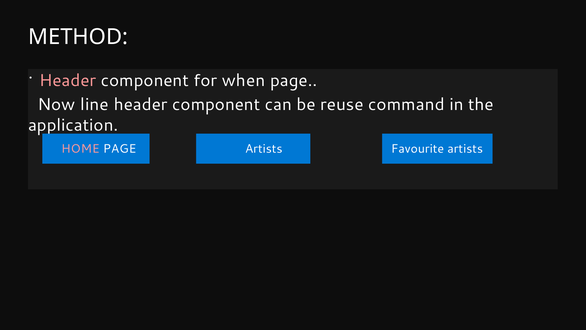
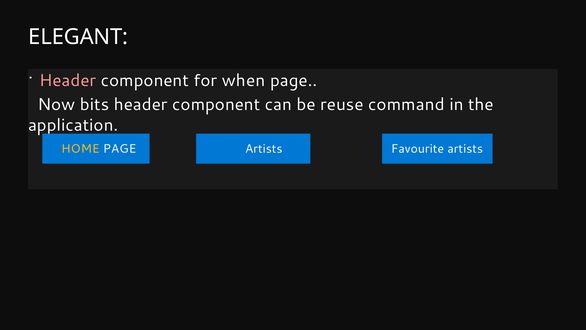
METHOD: METHOD -> ELEGANT (78, 37)
line: line -> bits (95, 104)
HOME colour: pink -> yellow (80, 149)
